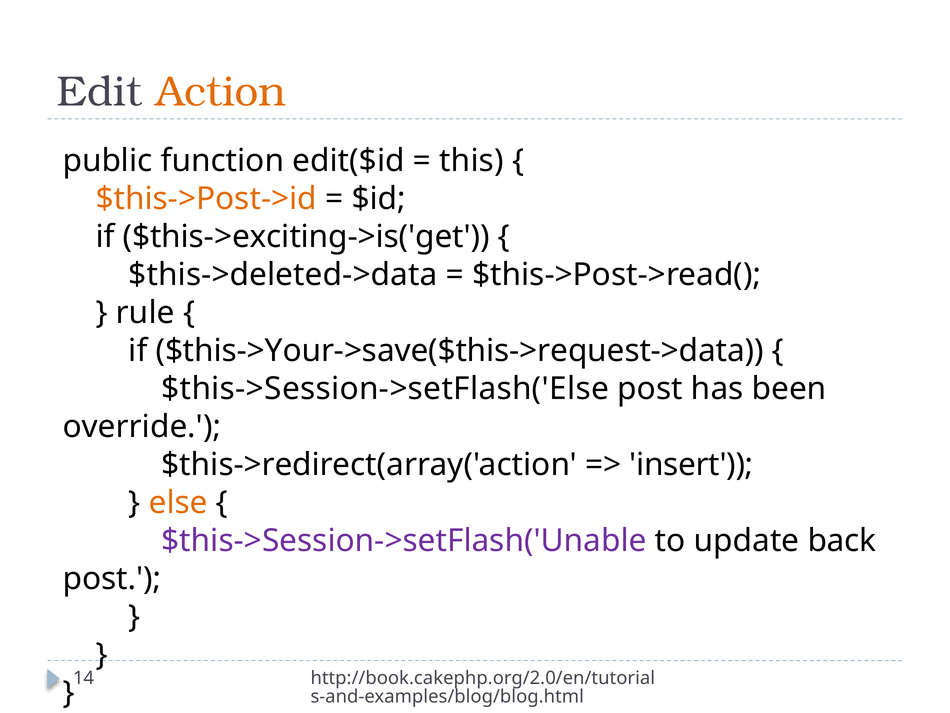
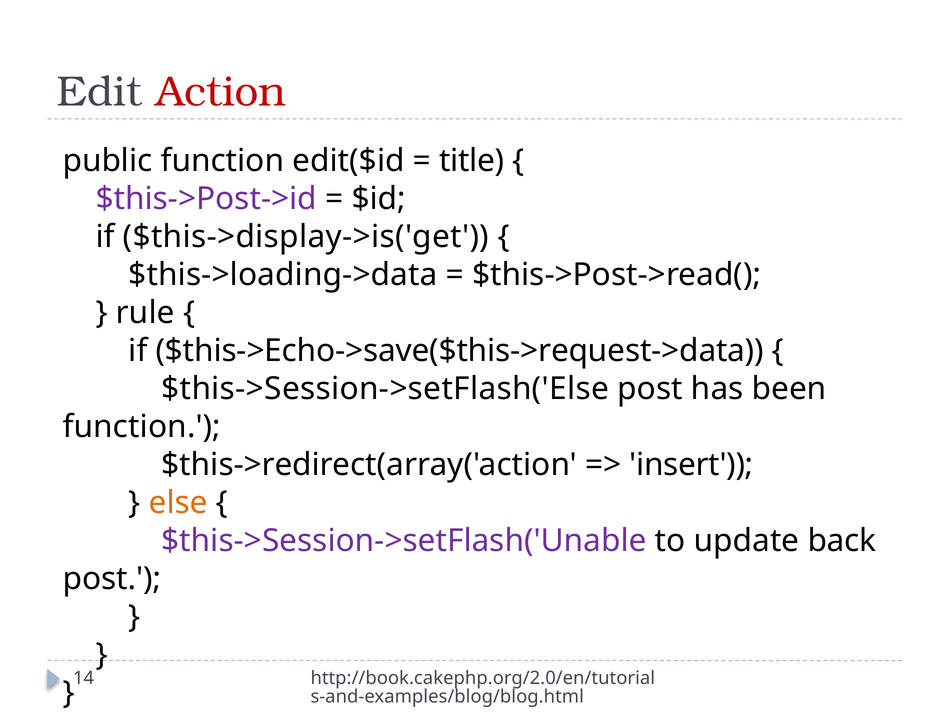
Action colour: orange -> red (221, 92)
this: this -> title (472, 160)
$this->Post->id colour: orange -> purple (206, 198)
$this->exciting->is('get: $this->exciting->is('get -> $this->display->is('get (306, 236)
$this->deleted->data: $this->deleted->data -> $this->loading->data (283, 274)
$this->Your->save($this->request->data: $this->Your->save($this->request->data -> $this->Echo->save($this->request->data (460, 350)
override: override -> function (142, 426)
